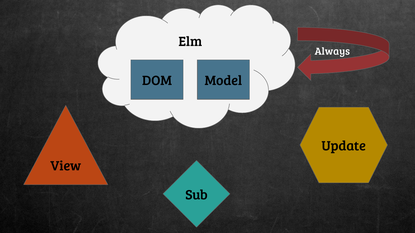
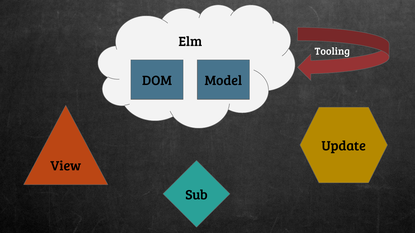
Always: Always -> Tooling (332, 52)
